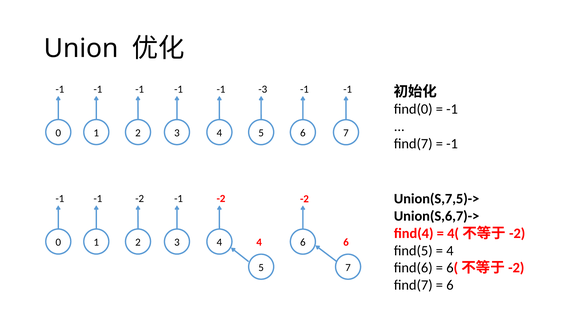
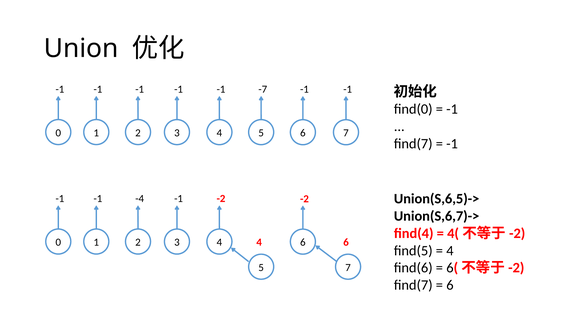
-3: -3 -> -7 (263, 89)
Union(S,7,5)->: Union(S,7,5)-> -> Union(S,6,5)-> (437, 199)
-2: -2 -> -4 (140, 199)
